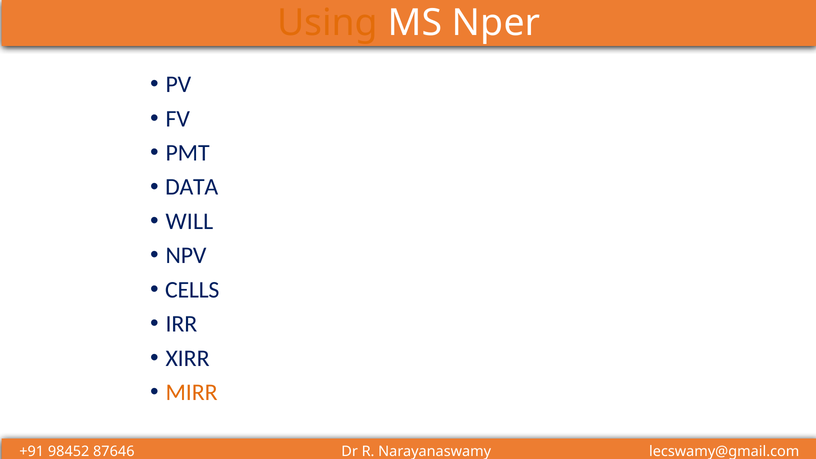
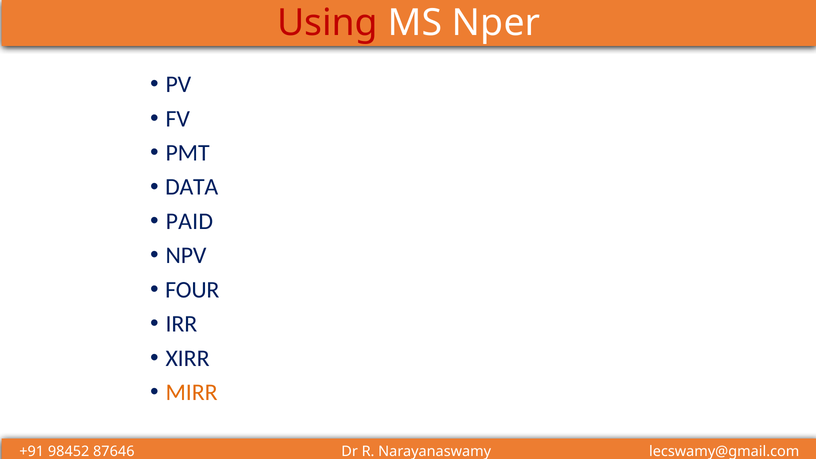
Using colour: orange -> red (327, 23)
WILL: WILL -> PAID (189, 221)
CELLS: CELLS -> FOUR (192, 290)
